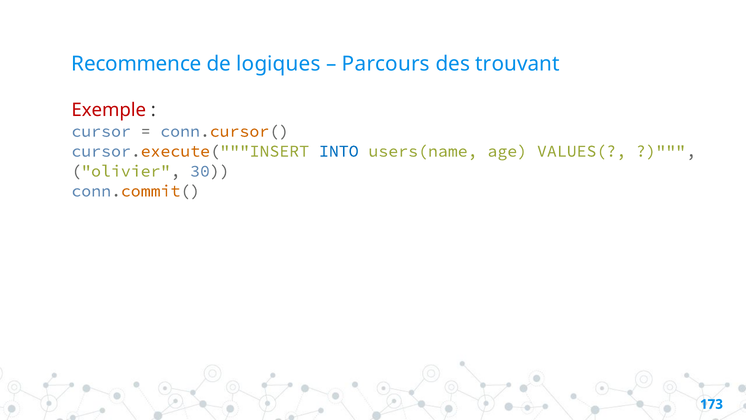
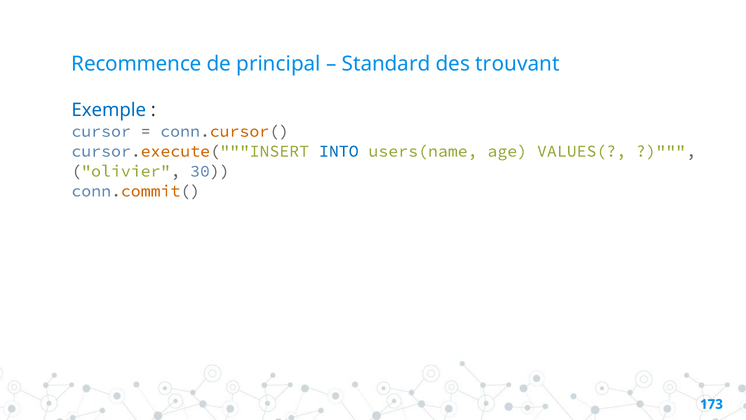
logiques: logiques -> principal (279, 64)
Parcours: Parcours -> Standard (386, 64)
Exemple colour: red -> blue (109, 110)
